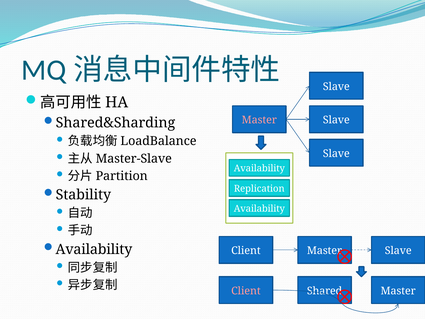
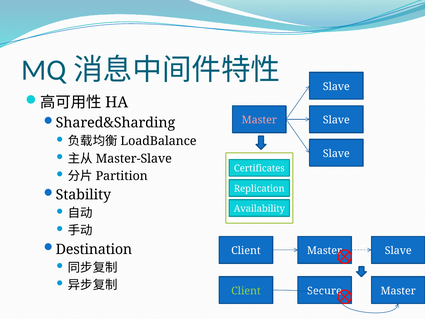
Availability: Availability -> Certificates (259, 168)
Availability: Availability -> Destination (94, 249)
Client colour: pink -> light green (246, 291)
Shared: Shared -> Secure (324, 291)
